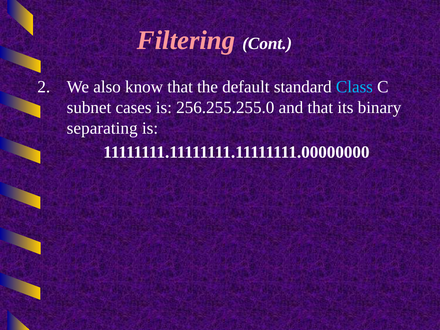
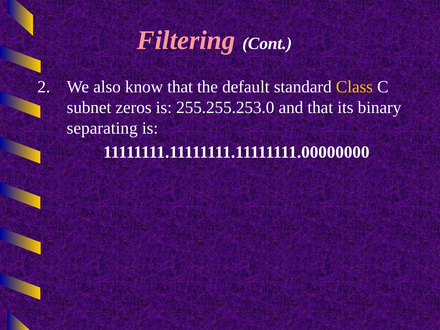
Class colour: light blue -> yellow (354, 87)
cases: cases -> zeros (134, 108)
256.255.255.0: 256.255.255.0 -> 255.255.253.0 (225, 108)
